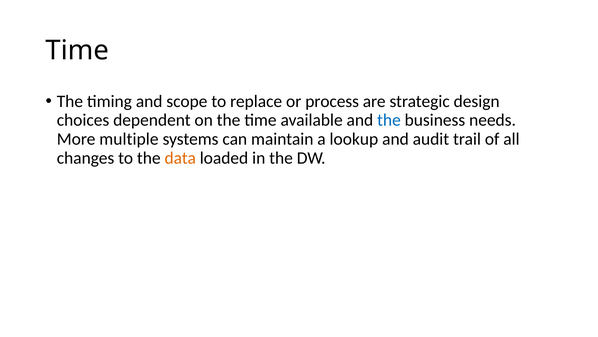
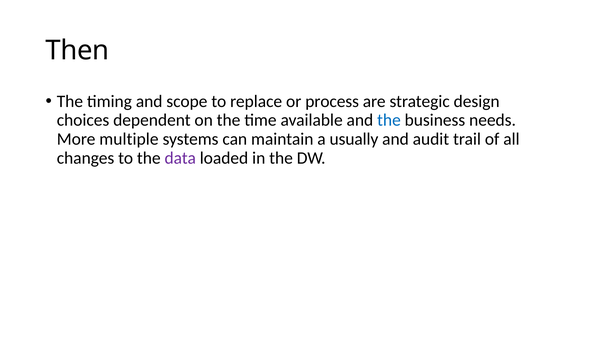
Time: Time -> Then (77, 50)
lookup: lookup -> usually (354, 139)
data colour: orange -> purple (180, 158)
